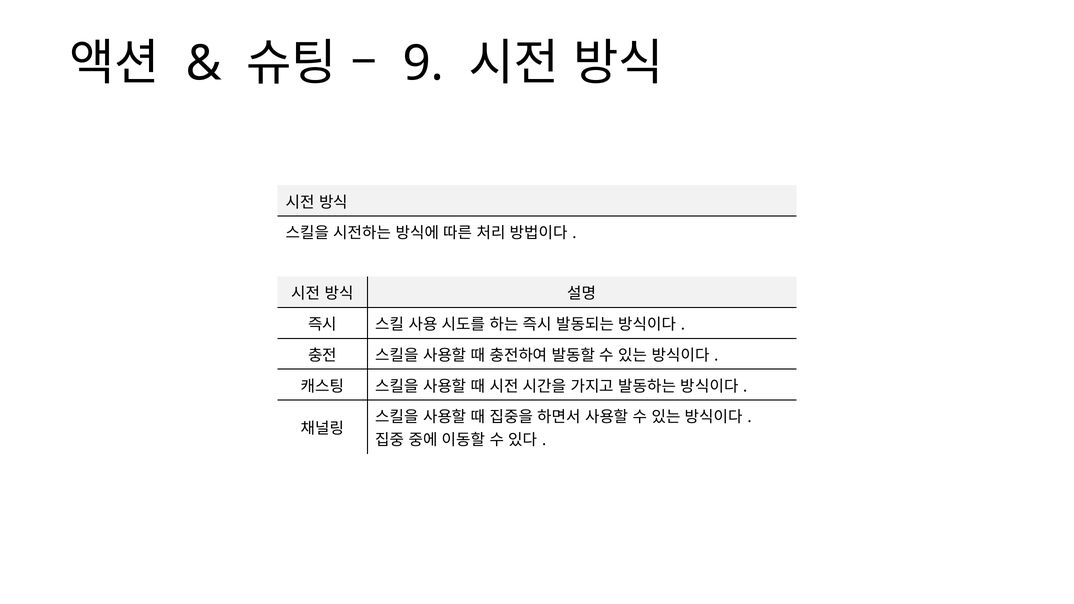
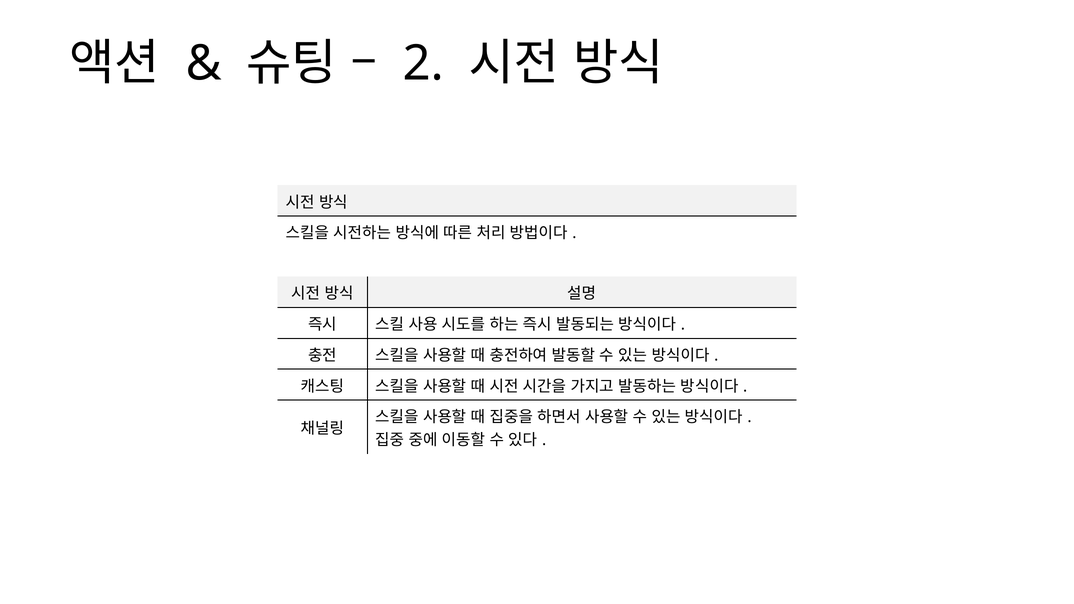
9: 9 -> 2 (423, 63)
